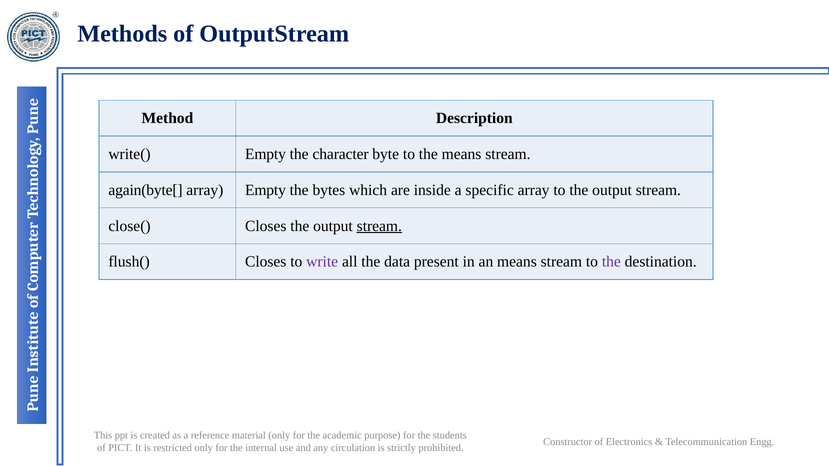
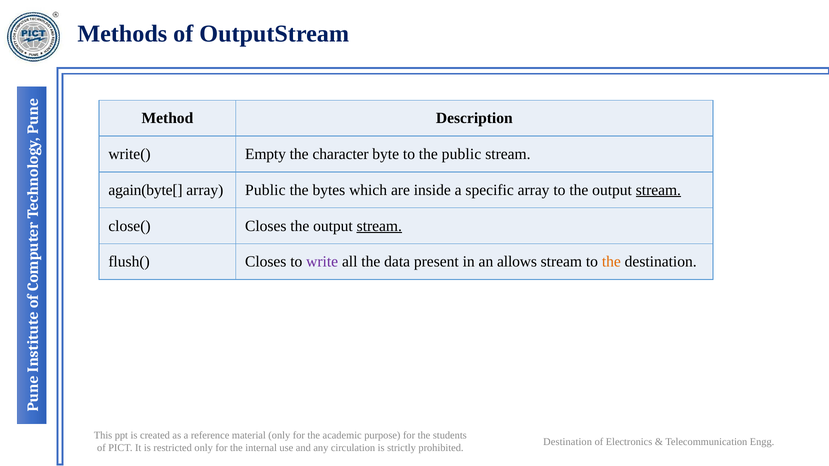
the means: means -> public (462, 154)
array Empty: Empty -> Public (265, 190)
stream underline: none -> present (658, 190)
an means: means -> allows (517, 262)
the colour: purple -> orange (611, 262)
Constructor: Constructor -> Destination (568, 442)
